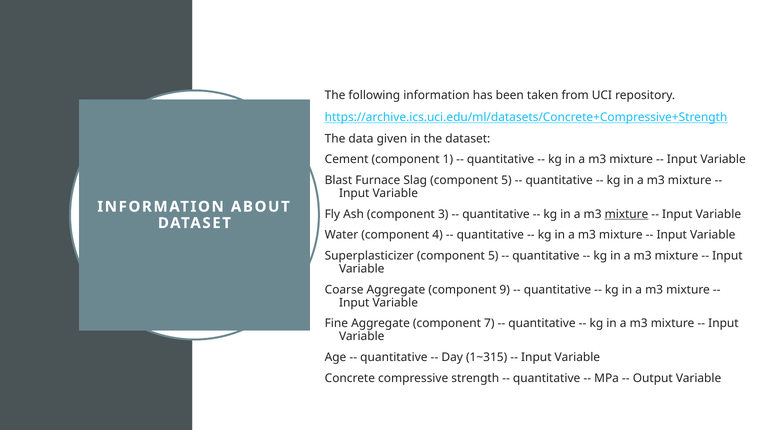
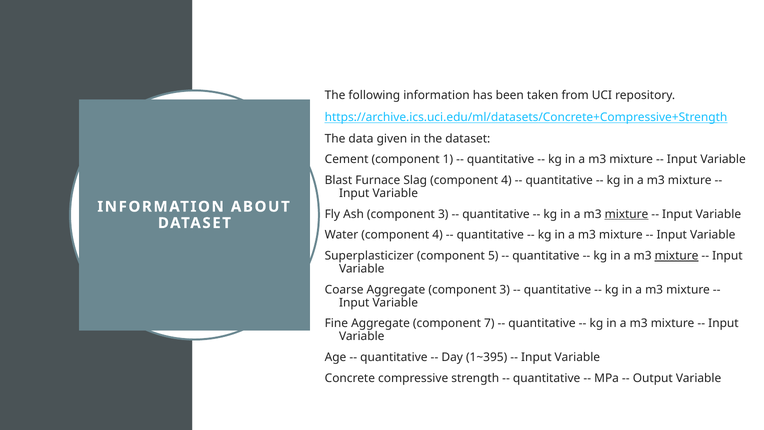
Slag component 5: 5 -> 4 (506, 180)
mixture underline: none -> present (677, 256)
Aggregate component 9: 9 -> 3 (505, 290)
1~315: 1~315 -> 1~395 (487, 357)
